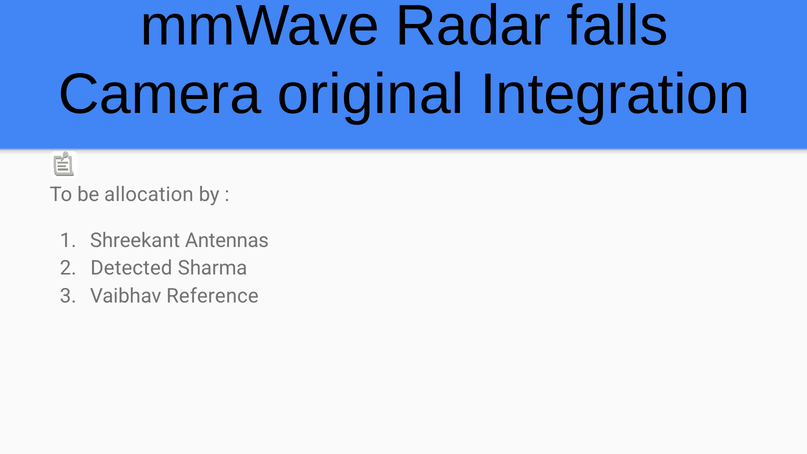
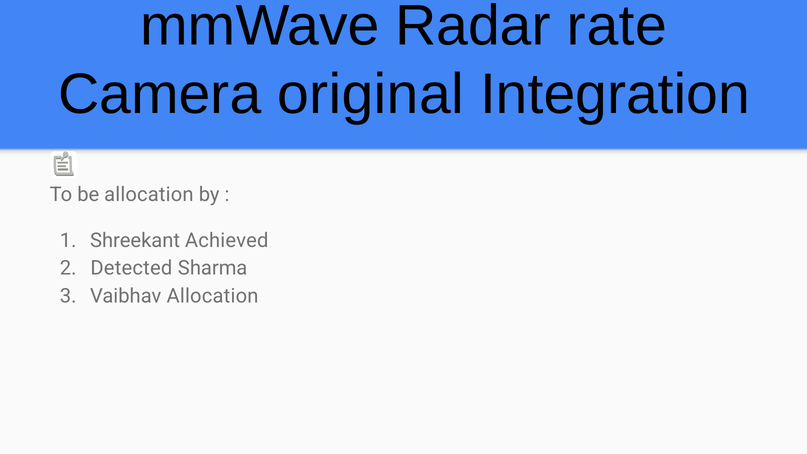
falls: falls -> rate (617, 26)
Antennas: Antennas -> Achieved (227, 240)
Vaibhav Reference: Reference -> Allocation (213, 296)
